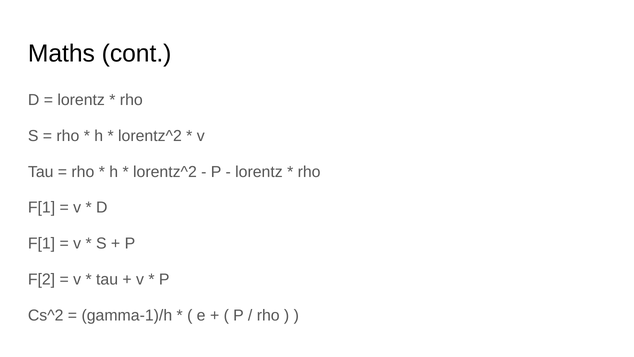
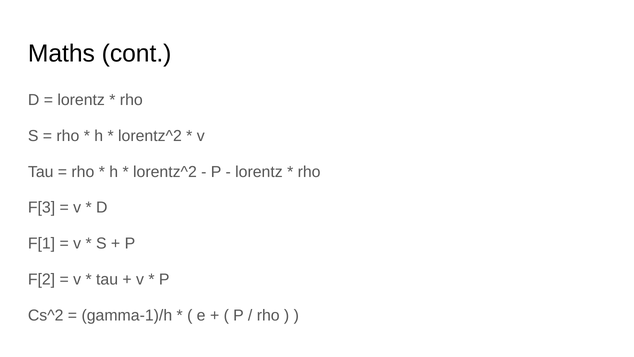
F[1: F[1 -> F[3 (42, 208)
